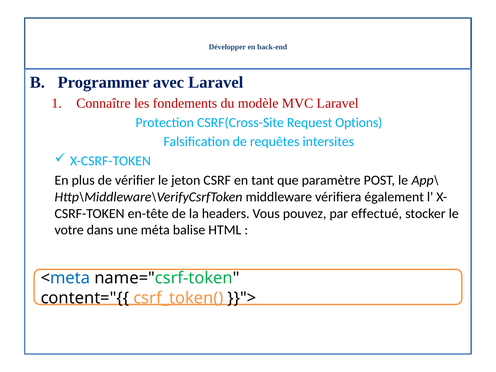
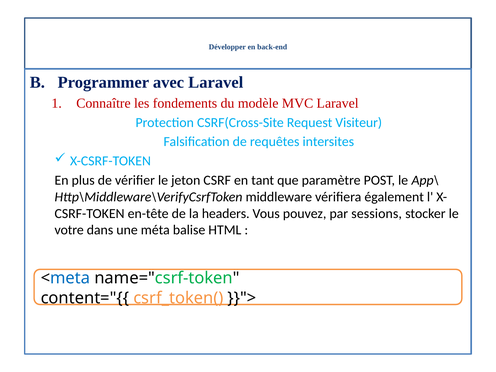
Options: Options -> Visiteur (359, 122)
effectué: effectué -> sessions (377, 214)
